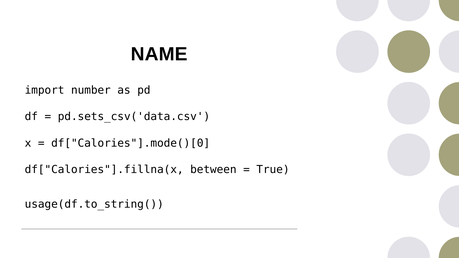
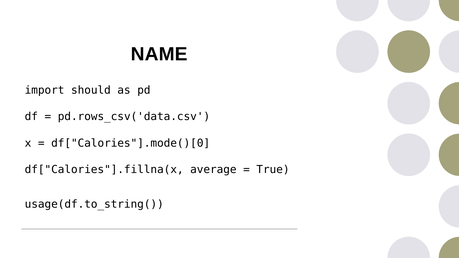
number: number -> should (91, 90)
pd.sets_csv('data.csv: pd.sets_csv('data.csv -> pd.rows_csv('data.csv (134, 117)
between: between -> average (213, 170)
